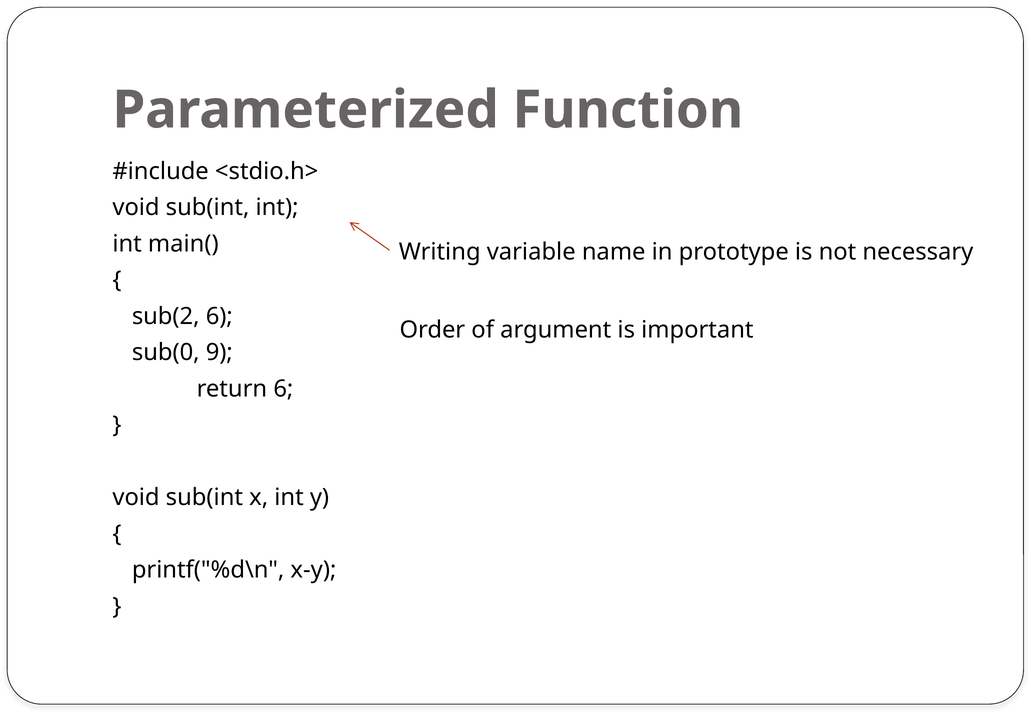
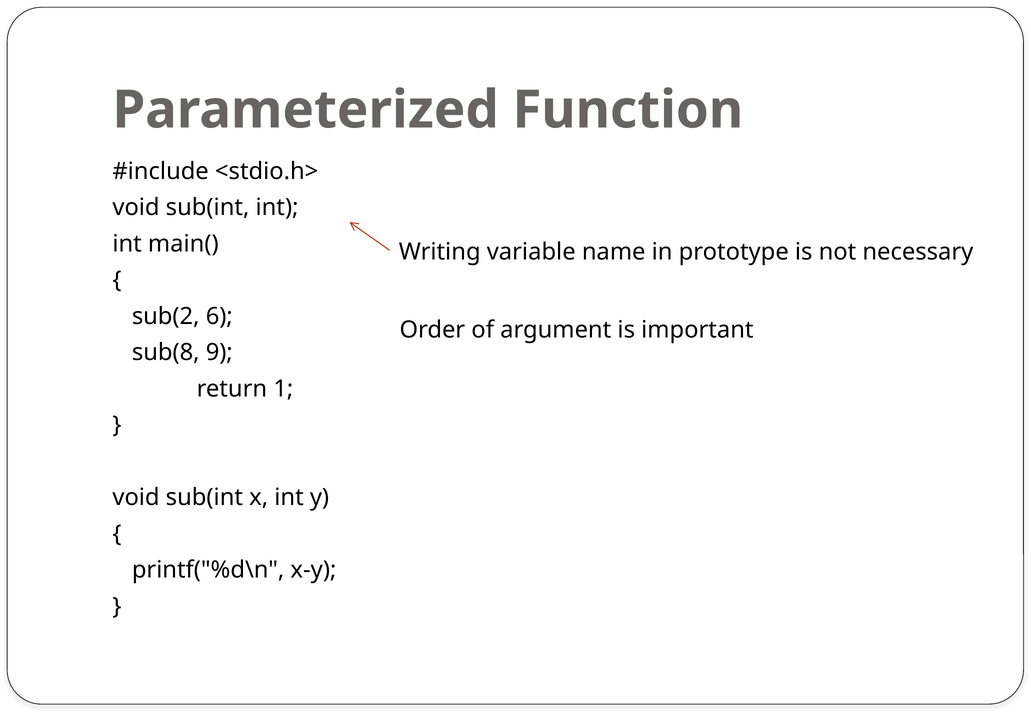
sub(0: sub(0 -> sub(8 (166, 352)
return 6: 6 -> 1 (283, 389)
